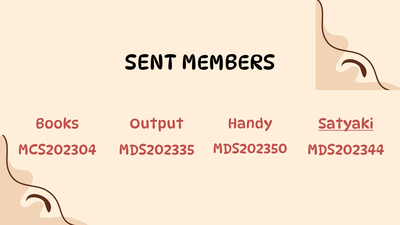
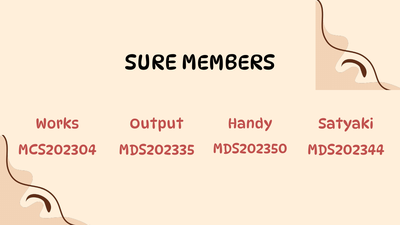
SENT: SENT -> SURE (151, 63)
Books: Books -> Works (57, 124)
Satyaki underline: present -> none (346, 124)
